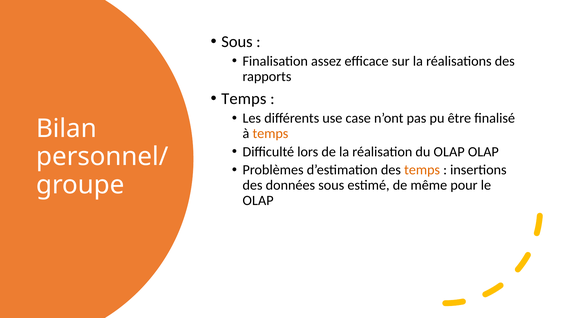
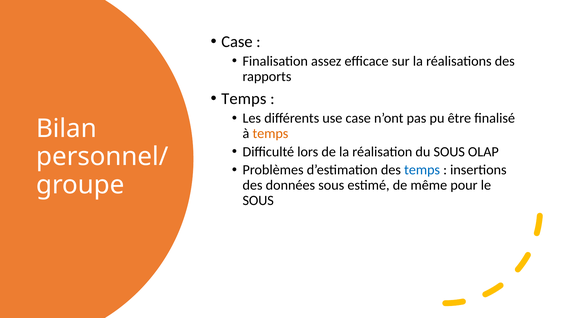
Sous: Sous -> Case (237, 42)
du OLAP: OLAP -> SOUS (449, 152)
temps colour: orange -> blue (422, 170)
OLAP: OLAP -> SOUS (258, 201)
